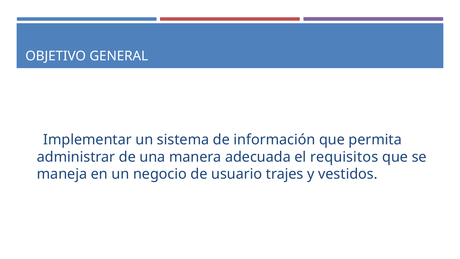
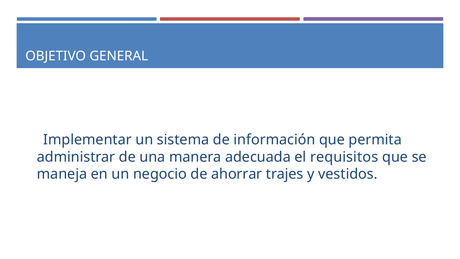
usuario: usuario -> ahorrar (237, 174)
